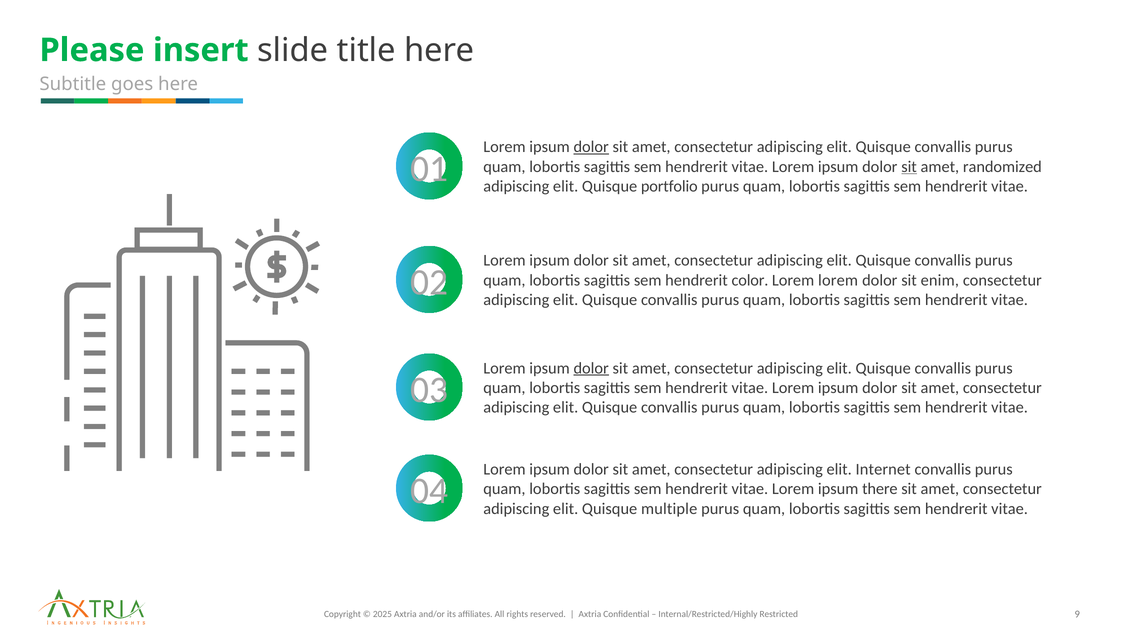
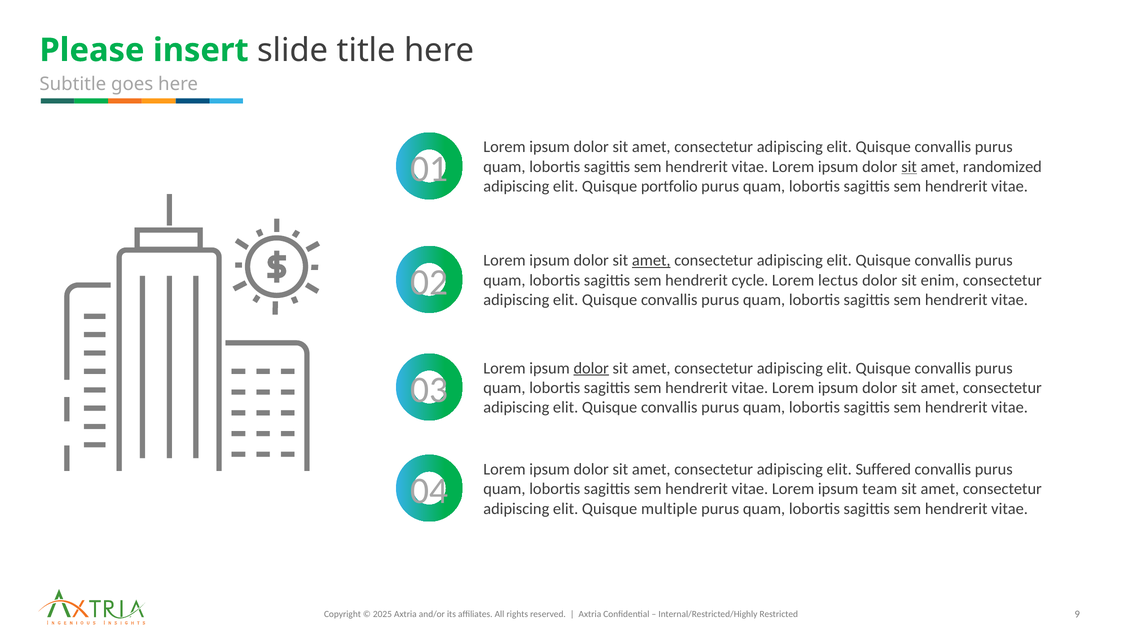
dolor underline: present -> none (591, 147)
amet underline: none -> present (651, 260)
color: color -> cycle (750, 280)
Lorem lorem: lorem -> lectus (838, 280)
Internet: Internet -> Suffered (883, 469)
there: there -> team (880, 489)
